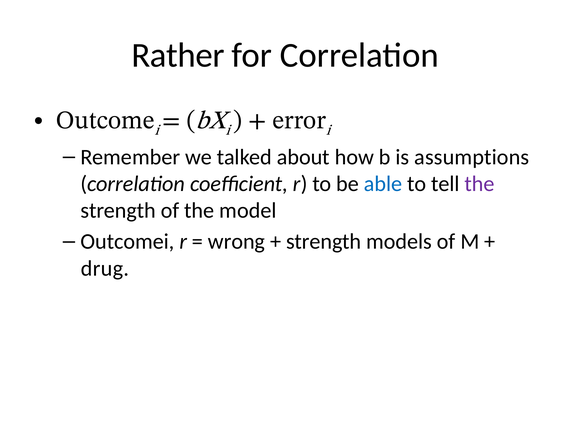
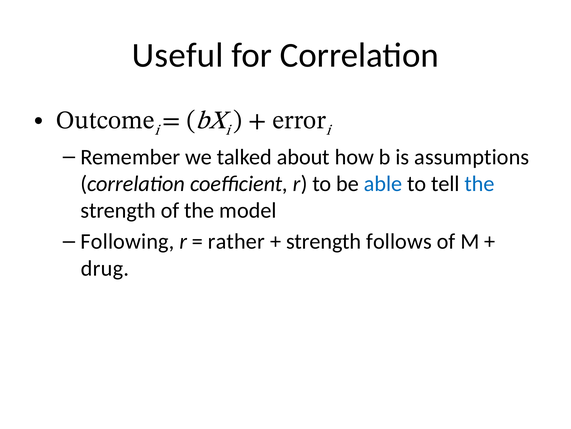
Rather: Rather -> Useful (178, 55)
the colour: purple -> blue (480, 183)
Outcomei: Outcomei -> Following (127, 241)
wrong: wrong -> rather (236, 241)
models: models -> follows (399, 241)
